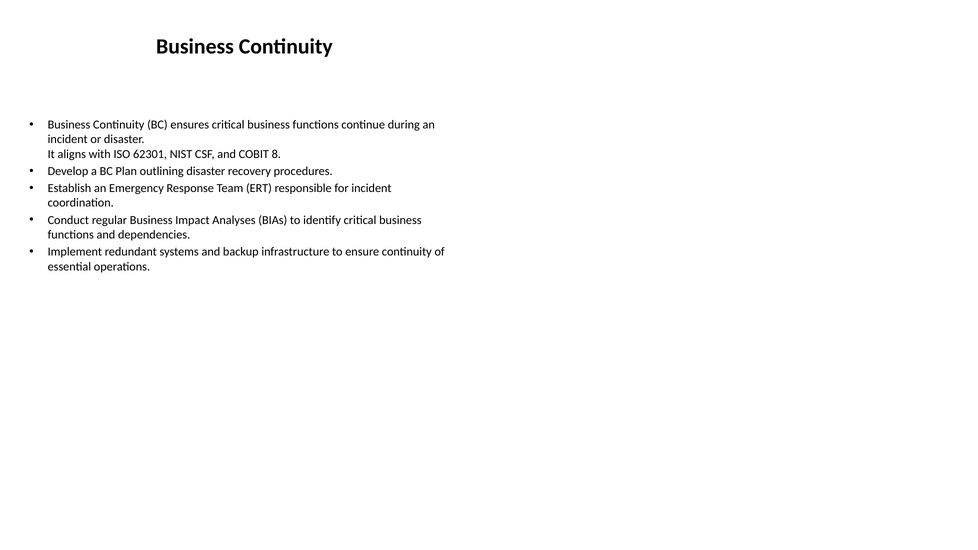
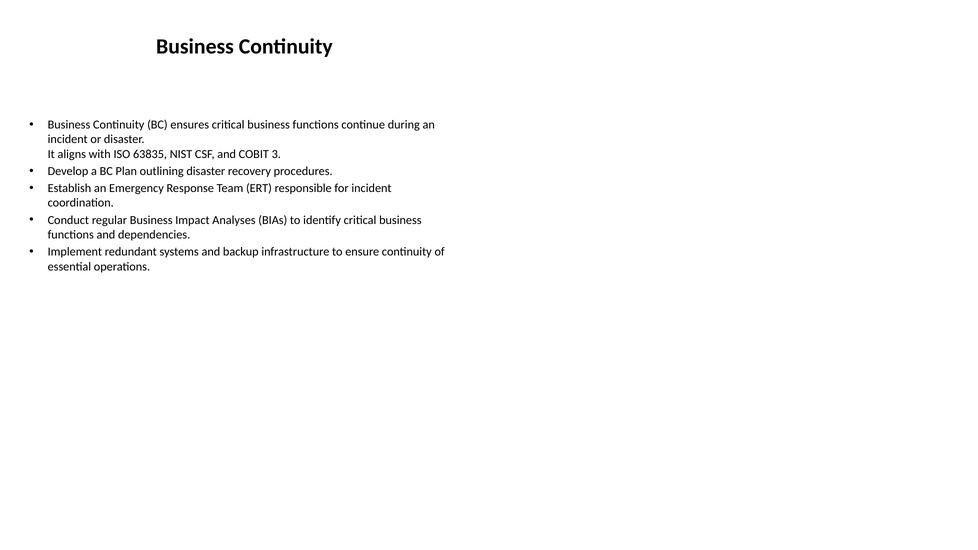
62301: 62301 -> 63835 (150, 154)
8: 8 -> 3 (276, 154)
